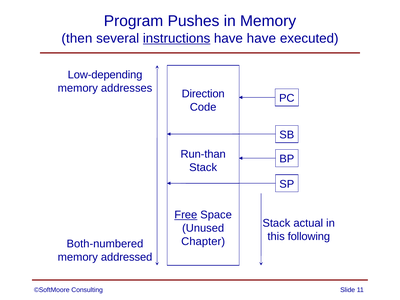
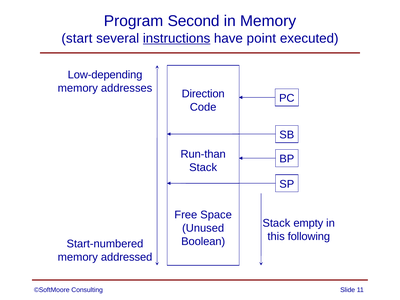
Pushes: Pushes -> Second (194, 21)
then: then -> start (77, 38)
have have: have -> point (261, 38)
Free underline: present -> none (186, 215)
actual: actual -> empty (308, 223)
Chapter: Chapter -> Boolean (203, 241)
Both-numbered: Both-numbered -> Start-numbered (105, 244)
